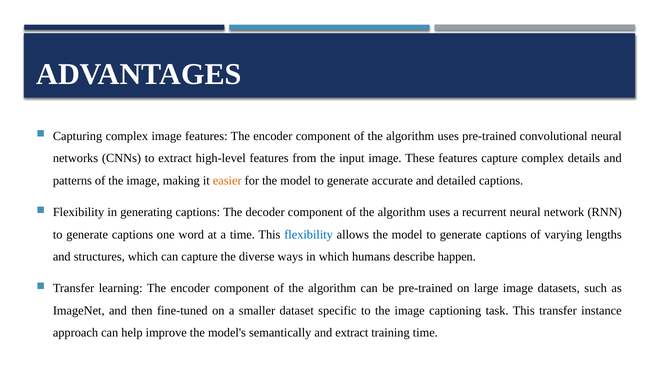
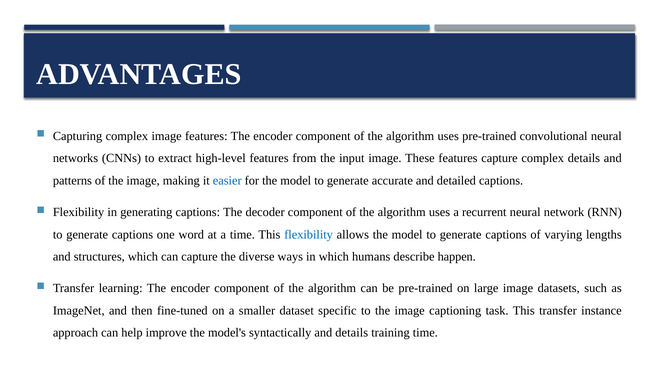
easier colour: orange -> blue (227, 180)
semantically: semantically -> syntactically (280, 333)
and extract: extract -> details (352, 333)
